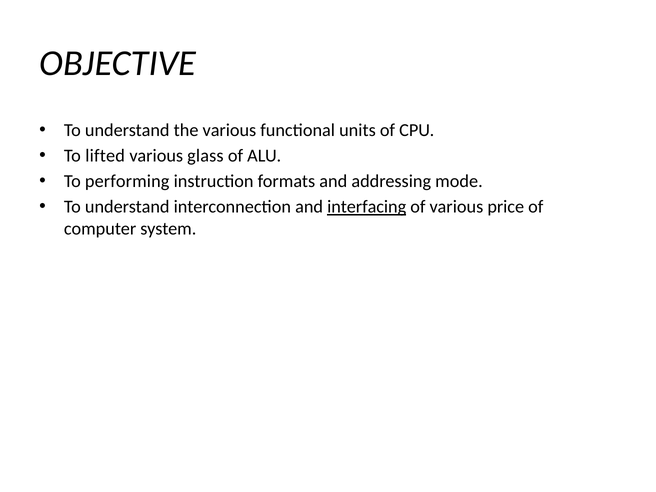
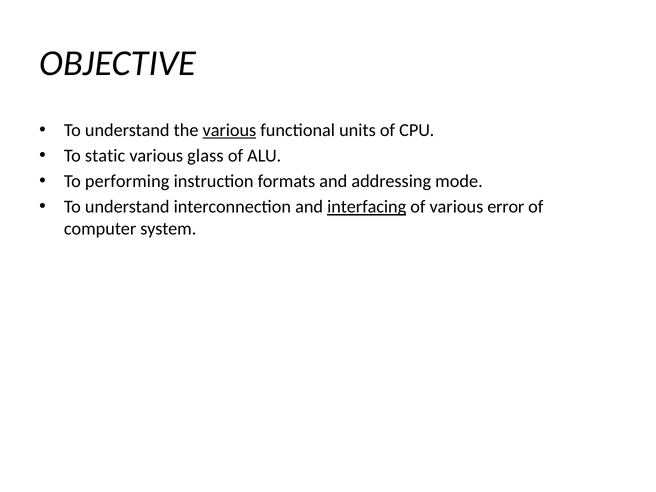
various underline: none -> present (229, 130)
lifted: lifted -> static (105, 156)
price: price -> error (506, 207)
